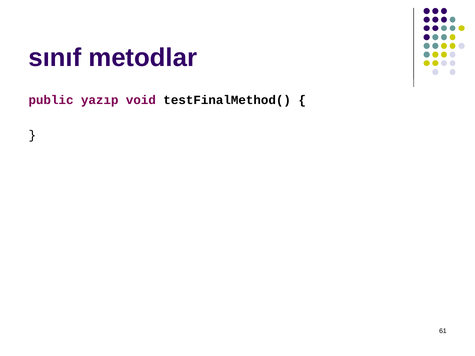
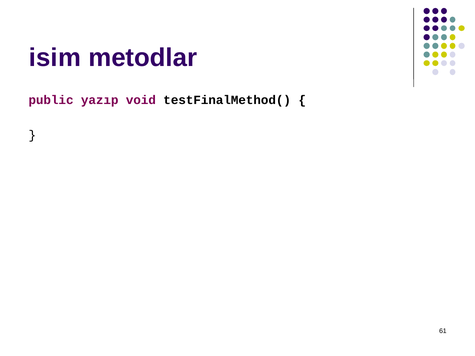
sınıf: sınıf -> isim (55, 58)
